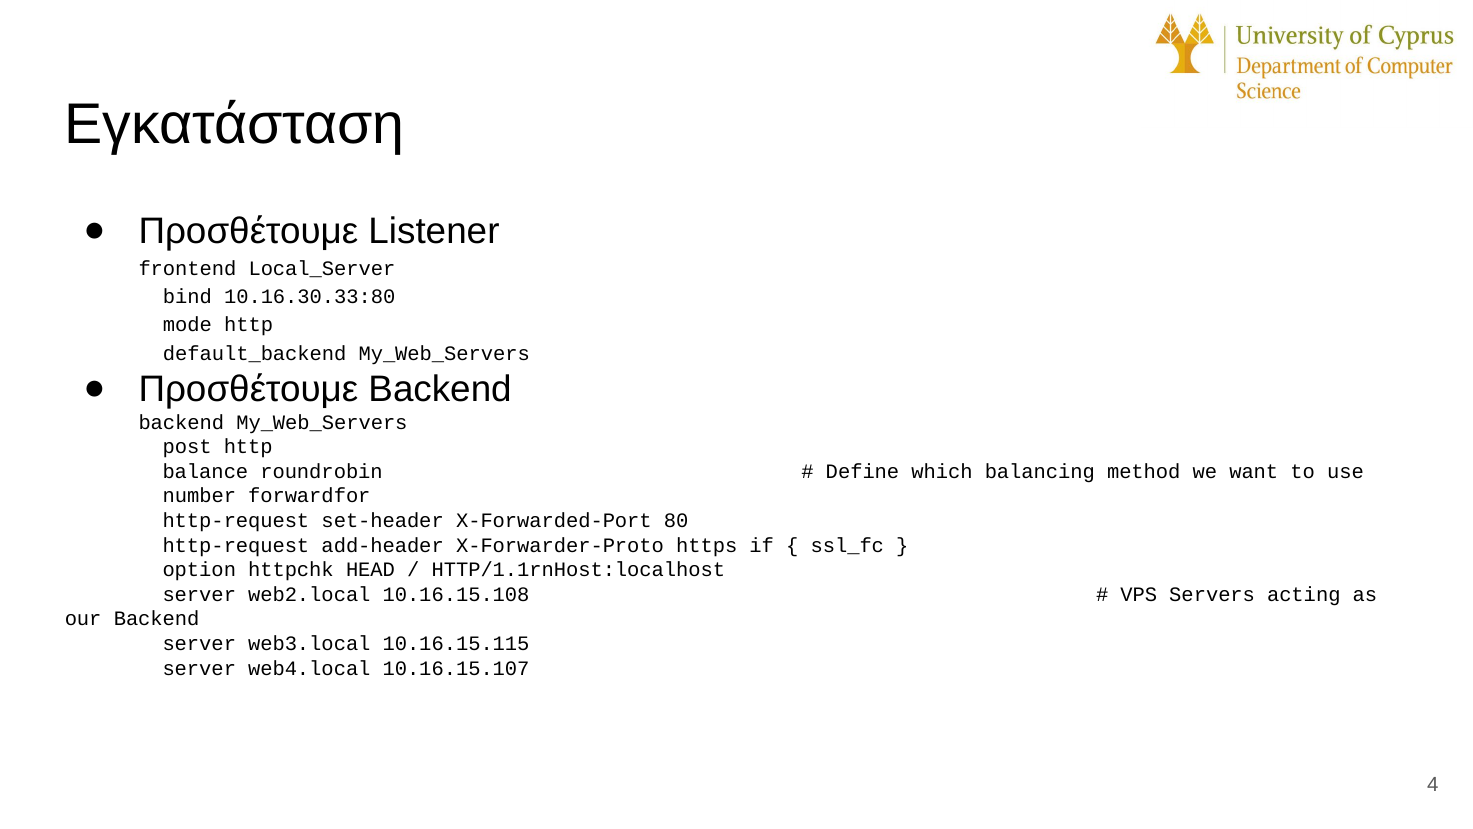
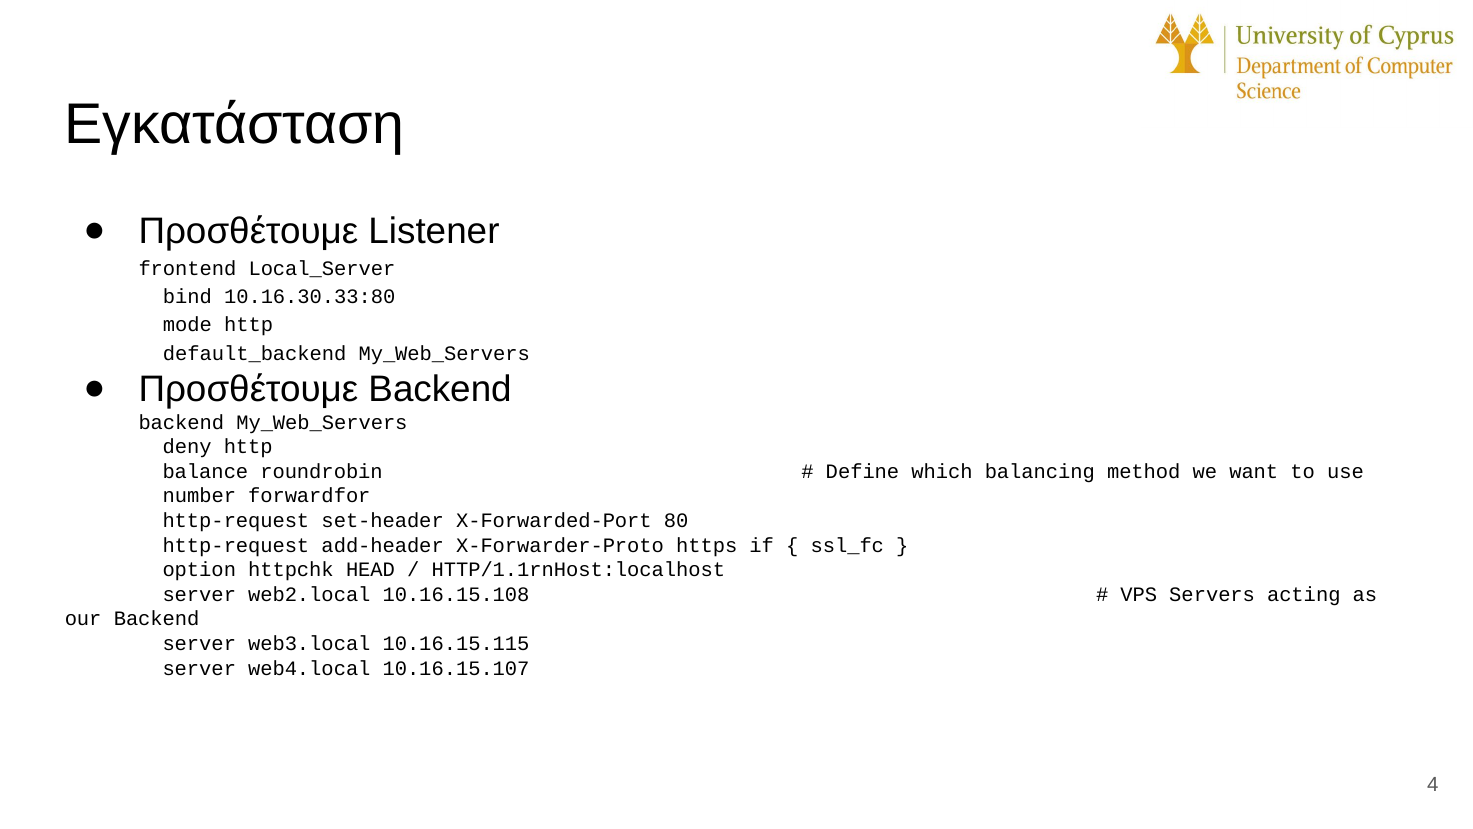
post: post -> deny (187, 447)
